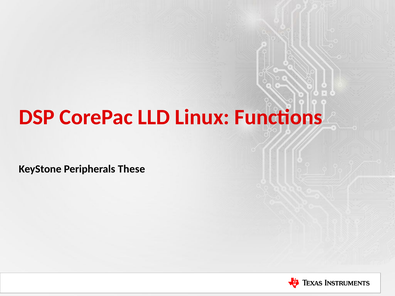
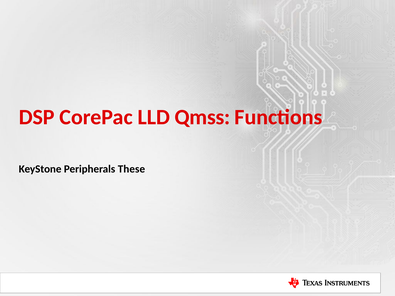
Linux: Linux -> Qmss (202, 117)
